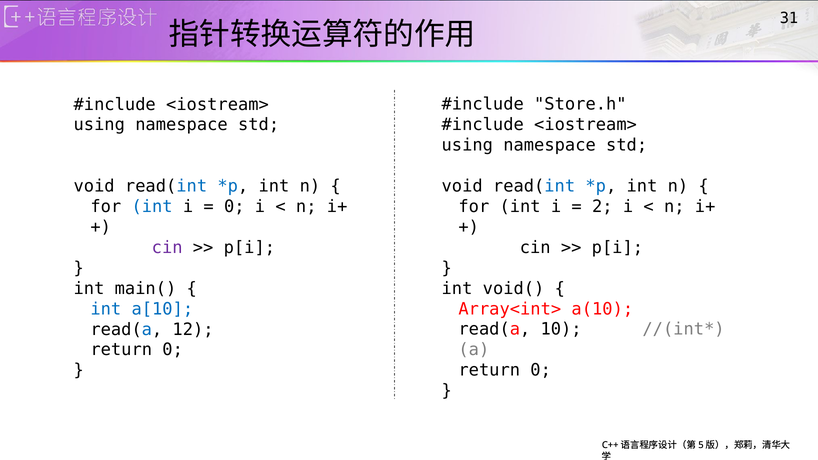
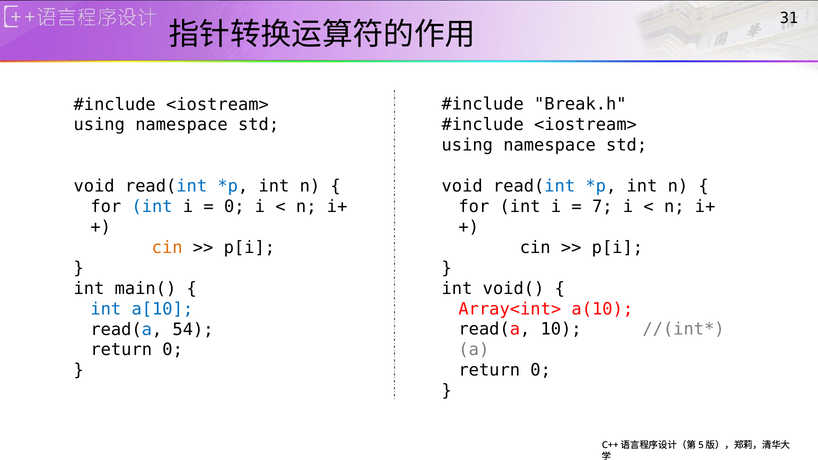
Store.h: Store.h -> Break.h (580, 104)
2: 2 -> 7 (602, 207)
cin colour: purple -> orange (167, 248)
12: 12 -> 54 (193, 329)
